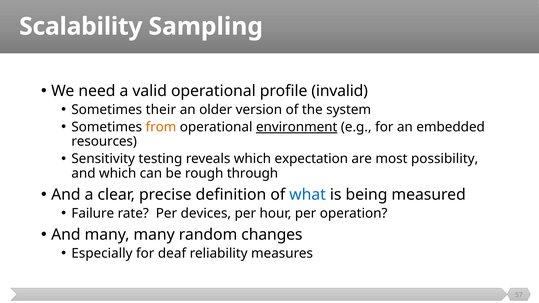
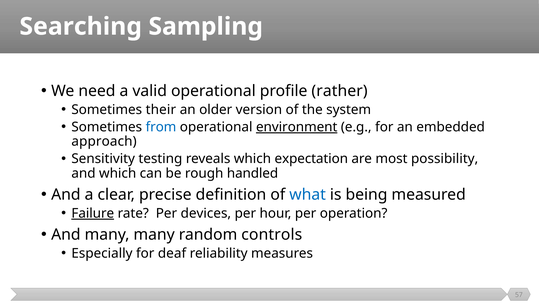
Scalability: Scalability -> Searching (81, 27)
invalid: invalid -> rather (340, 91)
from colour: orange -> blue (161, 127)
resources: resources -> approach (104, 142)
through: through -> handled (253, 173)
Failure underline: none -> present (93, 213)
changes: changes -> controls (272, 235)
